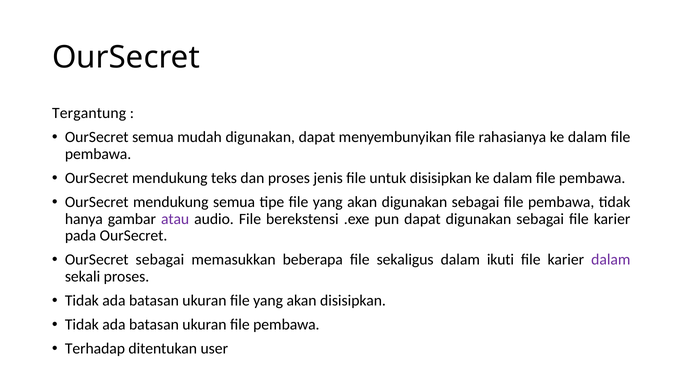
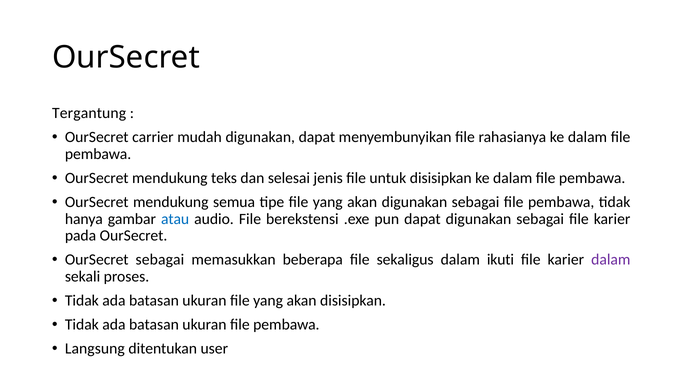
OurSecret semua: semua -> carrier (153, 137)
dan proses: proses -> selesai (289, 178)
atau colour: purple -> blue (175, 219)
Terhadap: Terhadap -> Langsung (95, 349)
